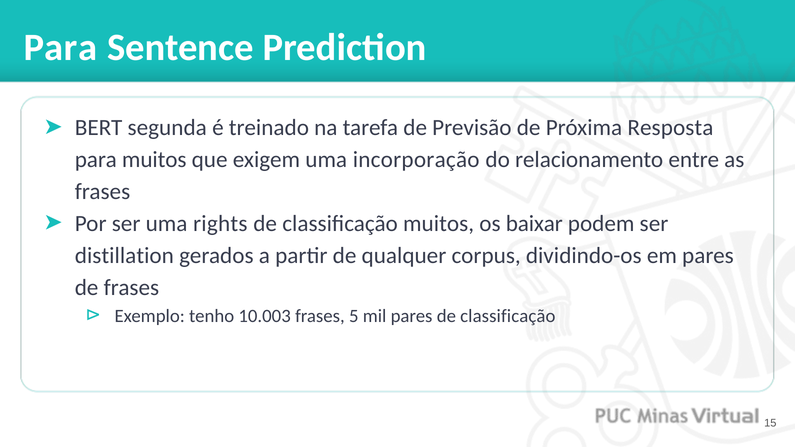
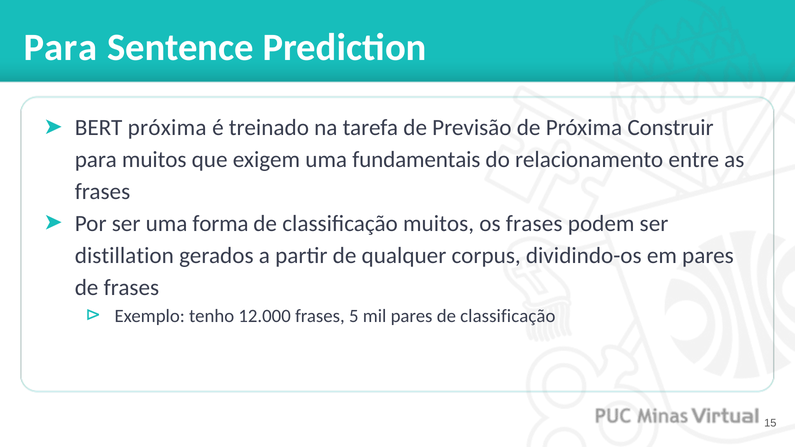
BERT segunda: segunda -> próxima (167, 128)
Resposta: Resposta -> Construir (670, 128)
incorporação: incorporação -> fundamentais (416, 160)
rights: rights -> forma (221, 224)
os baixar: baixar -> frases (534, 224)
10.003: 10.003 -> 12.000 (265, 316)
